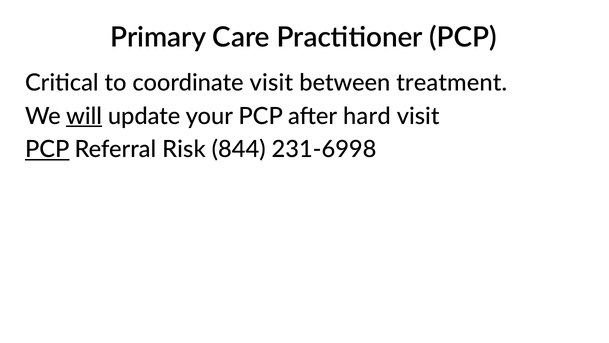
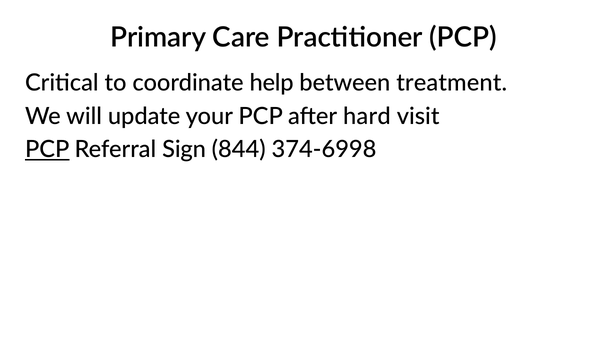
coordinate visit: visit -> help (272, 83)
will underline: present -> none (84, 116)
Risk: Risk -> Sign (184, 149)
231-6998: 231-6998 -> 374-6998 (324, 149)
